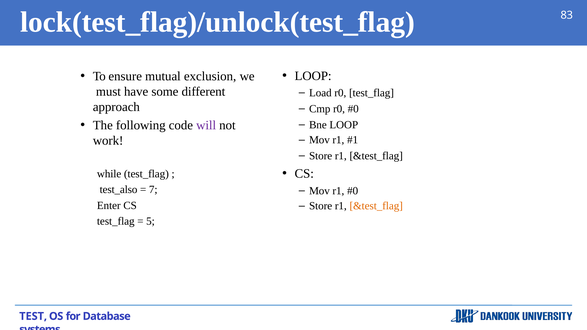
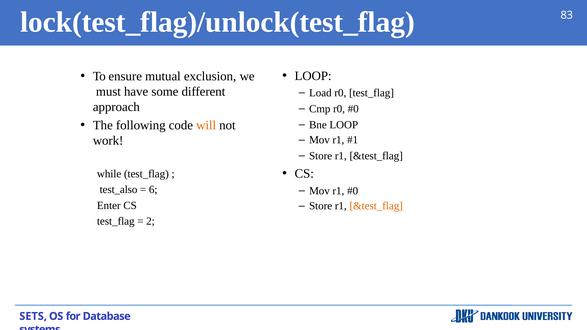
will colour: purple -> orange (206, 125)
7: 7 -> 6 (153, 190)
5: 5 -> 2 (150, 221)
TEST: TEST -> SETS (33, 316)
